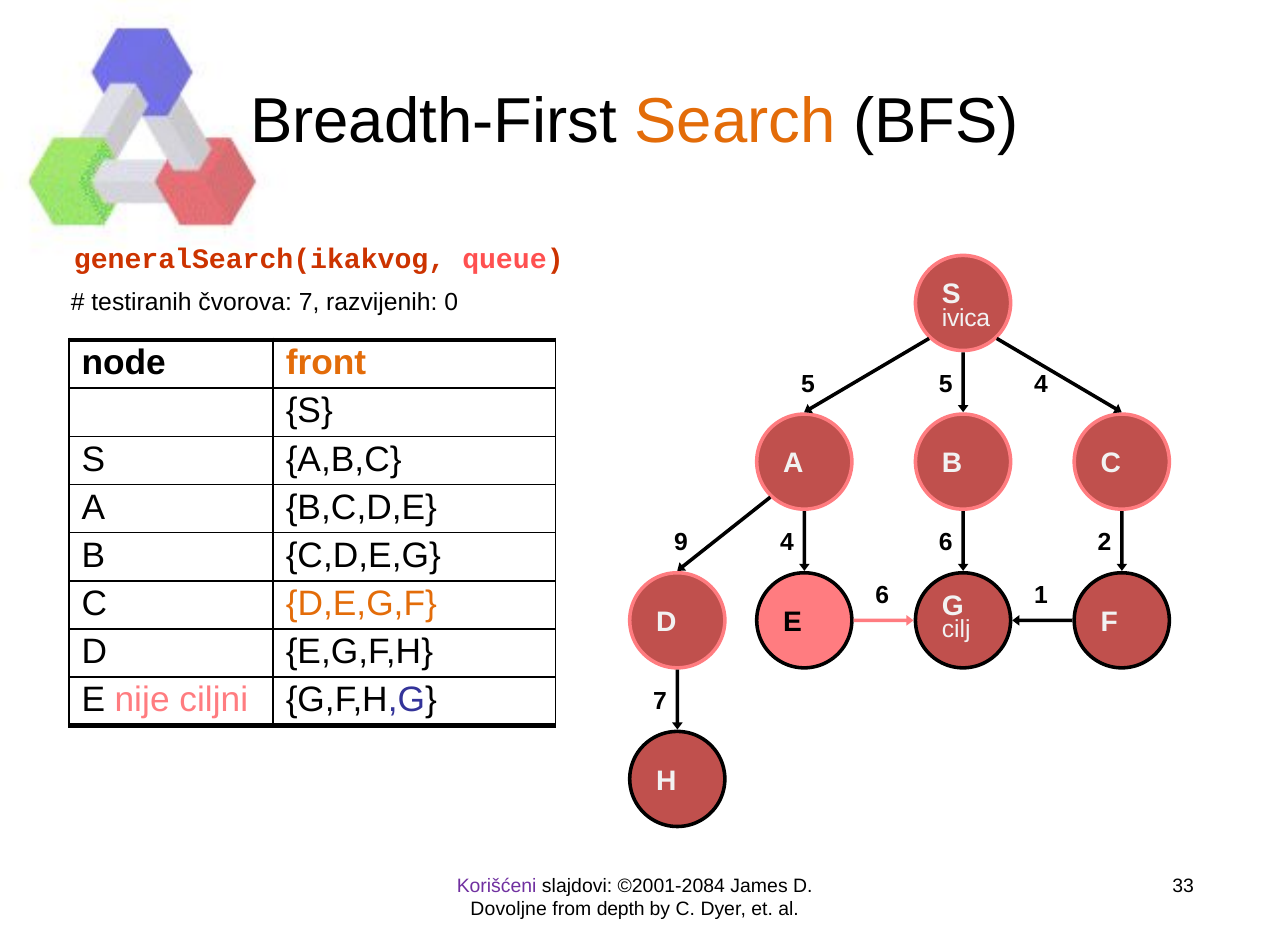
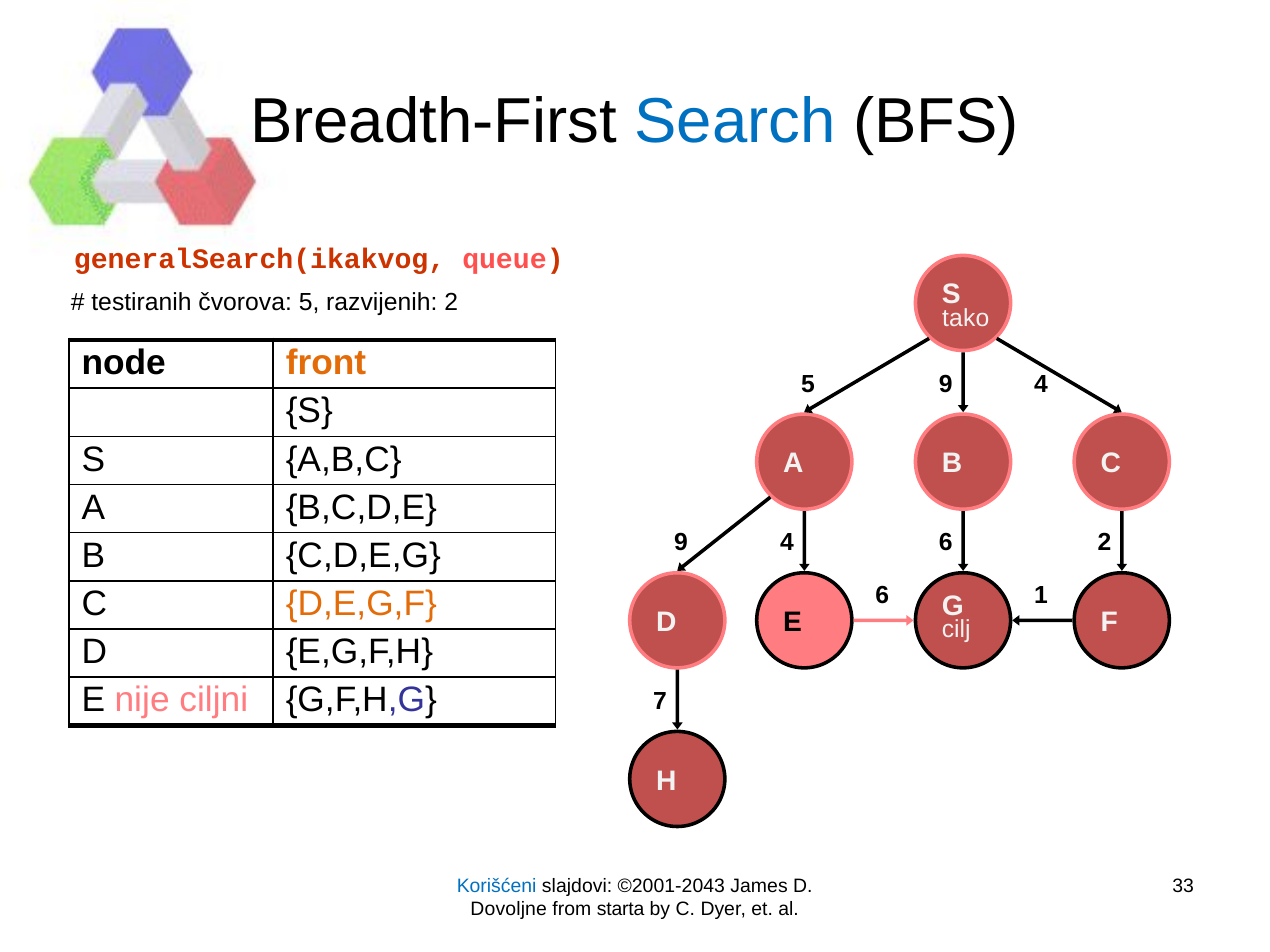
Search colour: orange -> blue (735, 122)
čvorova 7: 7 -> 5 (309, 303)
razvijenih 0: 0 -> 2 (451, 303)
ivica: ivica -> tako (966, 319)
5 5: 5 -> 9 (946, 384)
Korišćeni colour: purple -> blue (497, 887)
©2001-2084: ©2001-2084 -> ©2001-2043 (671, 887)
depth: depth -> starta (621, 910)
